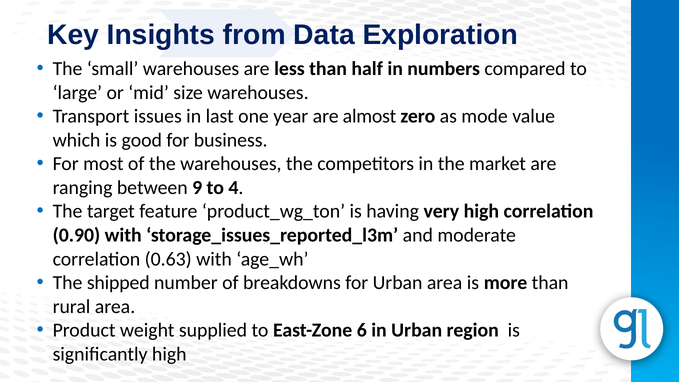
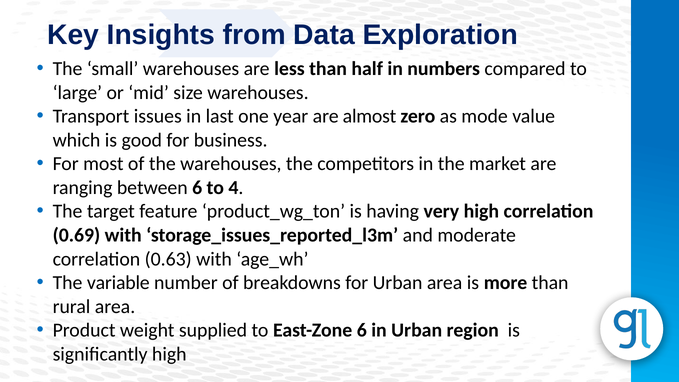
between 9: 9 -> 6 (197, 188)
0.90: 0.90 -> 0.69 (76, 235)
shipped: shipped -> variable (118, 283)
